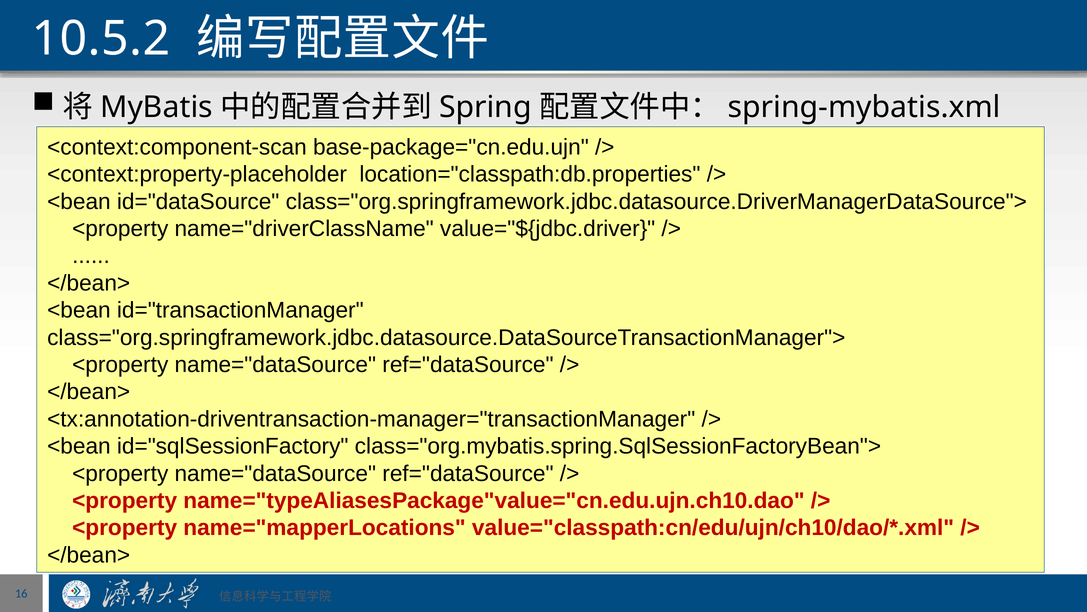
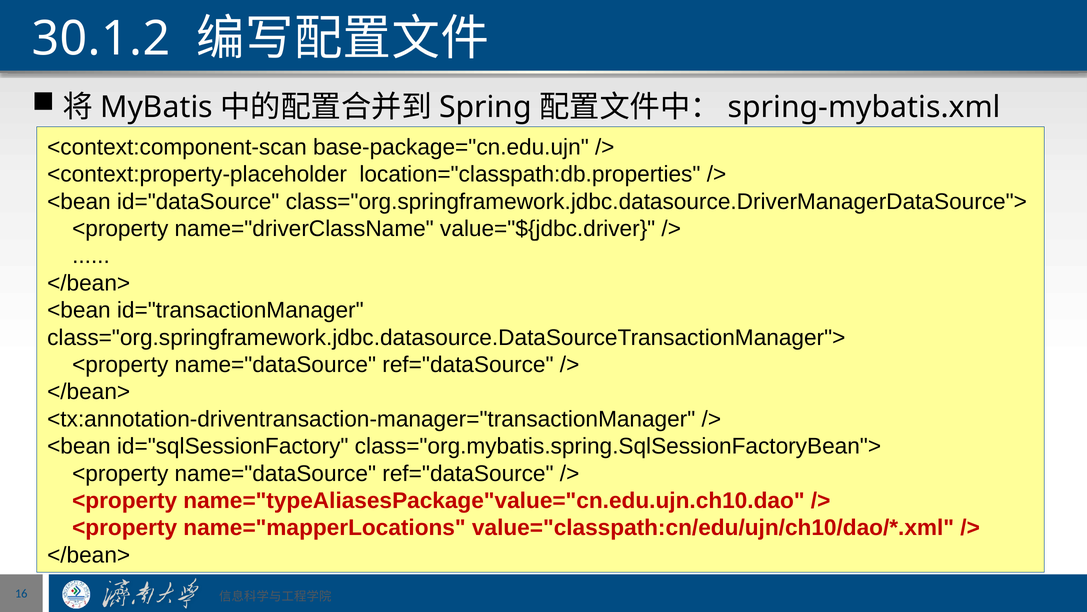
10.5.2: 10.5.2 -> 30.1.2 (101, 39)
